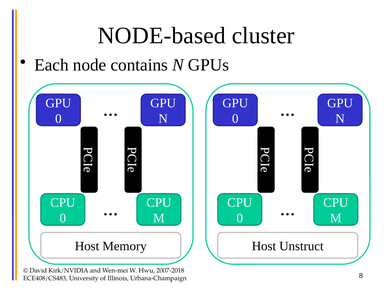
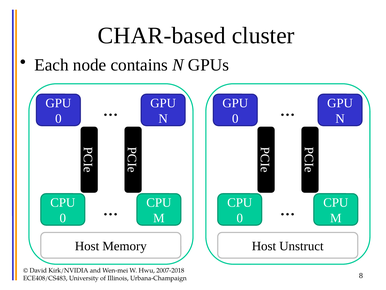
NODE-based: NODE-based -> CHAR-based (162, 35)
